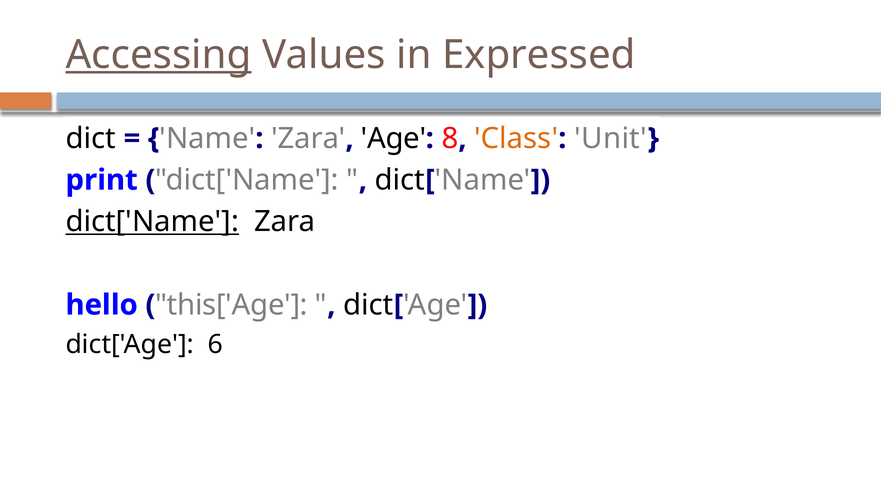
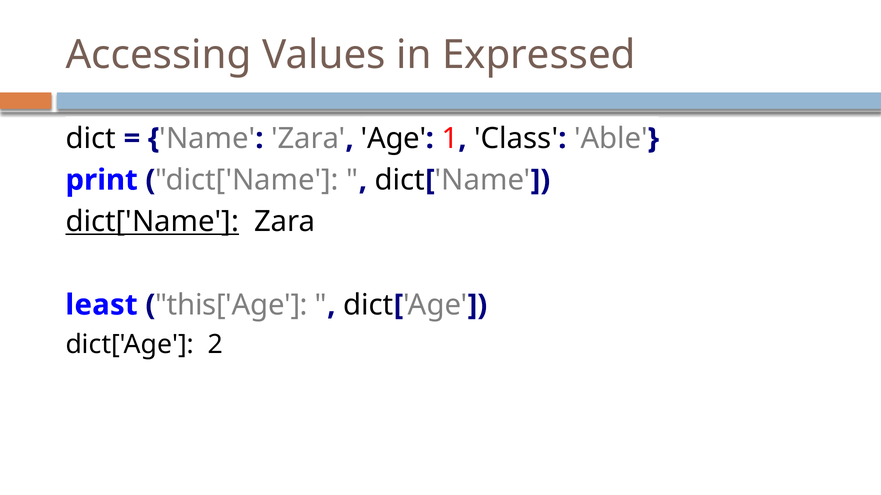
Accessing underline: present -> none (159, 55)
8: 8 -> 1 (450, 139)
Class colour: orange -> black (516, 139)
Unit: Unit -> Able (611, 139)
hello: hello -> least (102, 305)
6: 6 -> 2 (215, 345)
